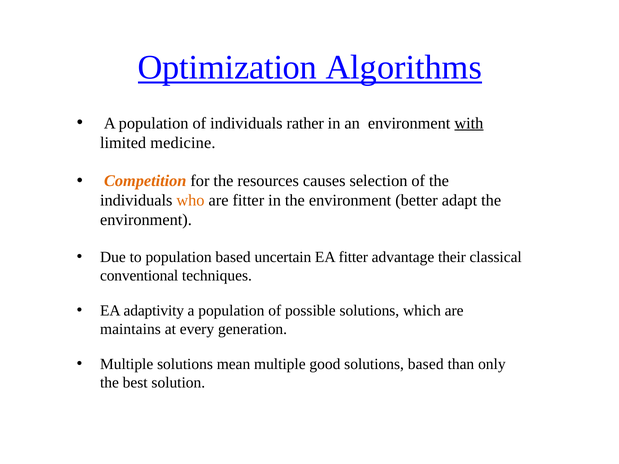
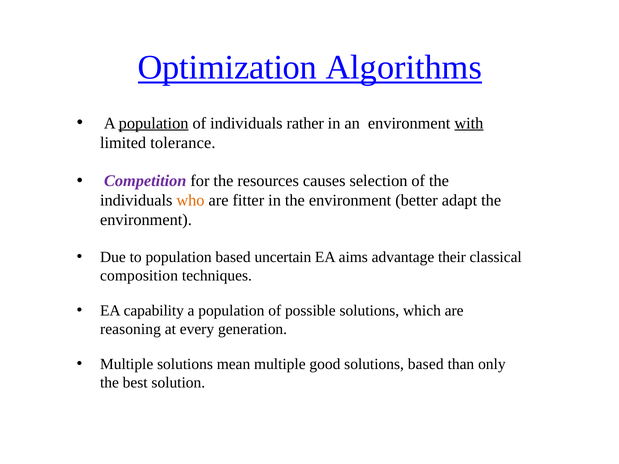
population underline: none -> present (154, 123)
medicine: medicine -> tolerance (183, 143)
Competition colour: orange -> purple (145, 181)
EA fitter: fitter -> aims (353, 257)
conventional: conventional -> composition (139, 276)
adaptivity: adaptivity -> capability (154, 311)
maintains: maintains -> reasoning (130, 329)
